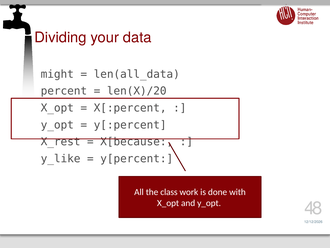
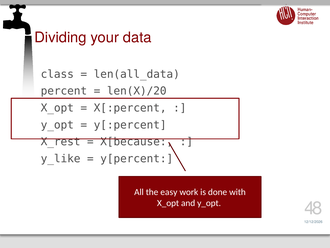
might: might -> class (57, 74)
class: class -> easy (169, 192)
